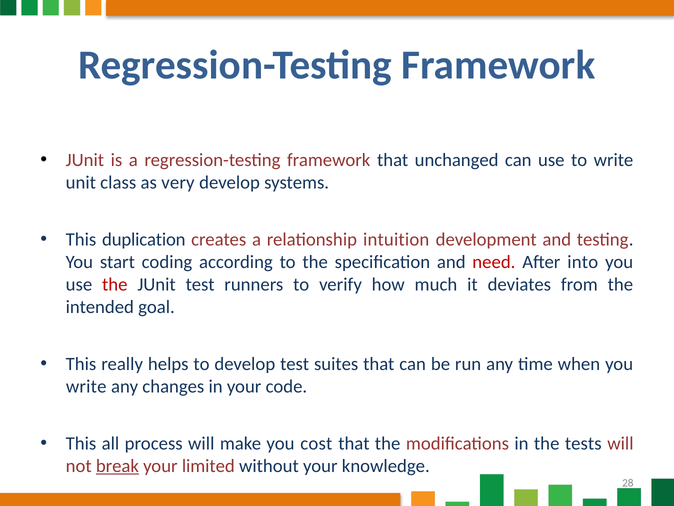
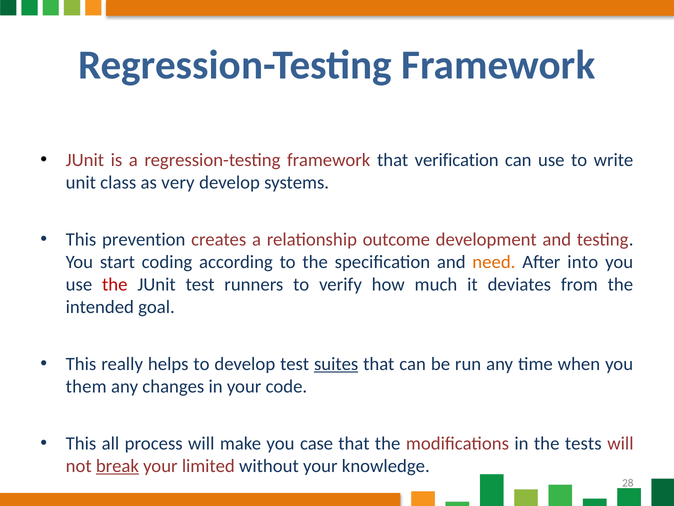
unchanged: unchanged -> verification (457, 160)
duplication: duplication -> prevention (144, 239)
intuition: intuition -> outcome (396, 239)
need colour: red -> orange (494, 262)
suites underline: none -> present (336, 364)
write: write -> them (86, 386)
cost: cost -> case (317, 443)
